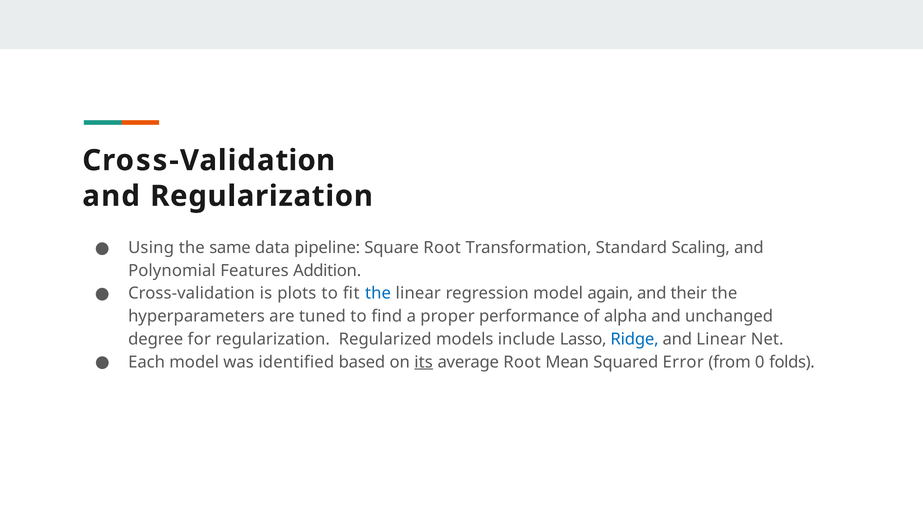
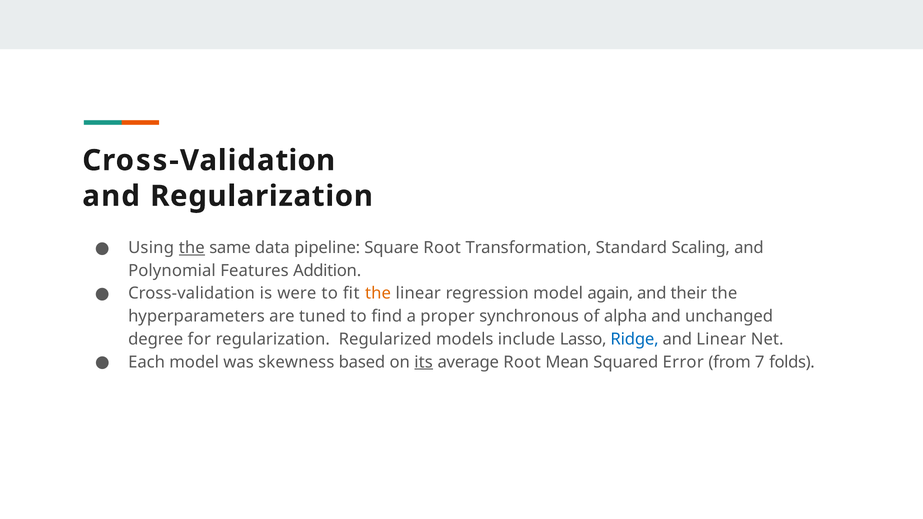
the underline: none -> present (192, 248)
plots: plots -> were (297, 294)
the colour: blue -> orange (378, 294)
performance: performance -> synchronous (529, 316)
identified: identified -> skewness (296, 362)
0: 0 -> 7 (760, 362)
